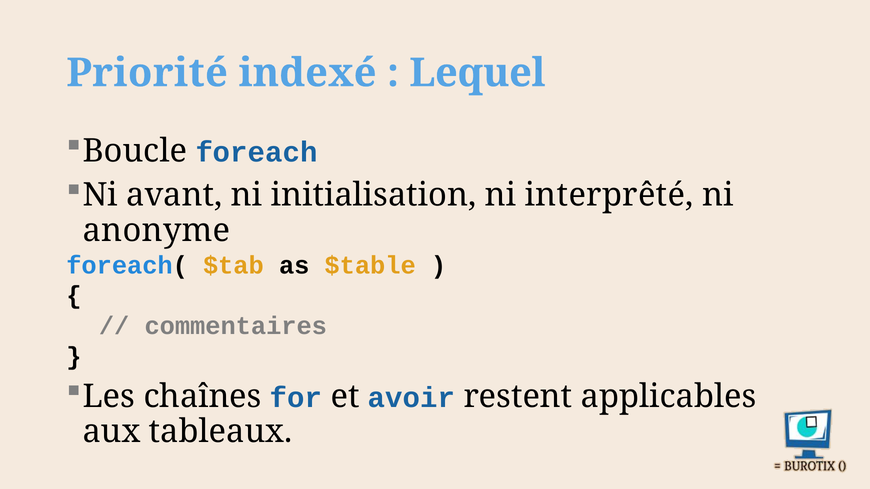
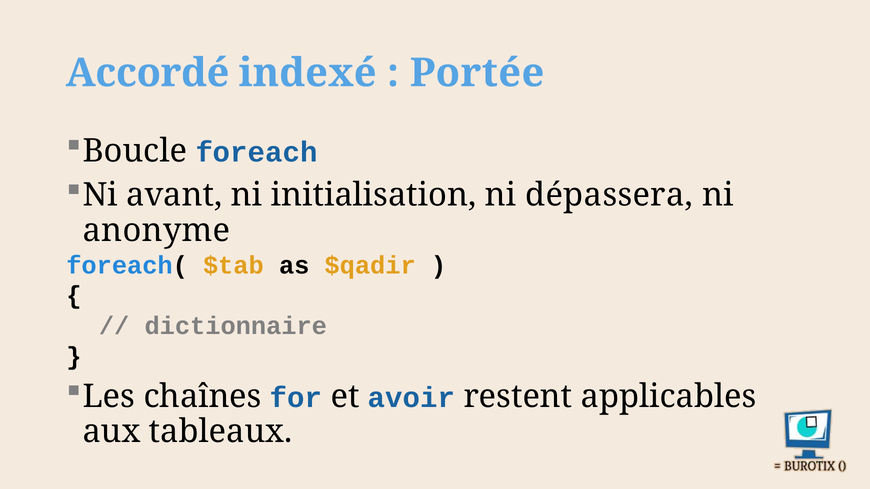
Priorité: Priorité -> Accordé (148, 73)
Lequel: Lequel -> Portée (477, 73)
interprêté: interprêté -> dépassera (609, 195)
$table: $table -> $qadir (370, 265)
commentaires: commentaires -> dictionnaire (236, 326)
